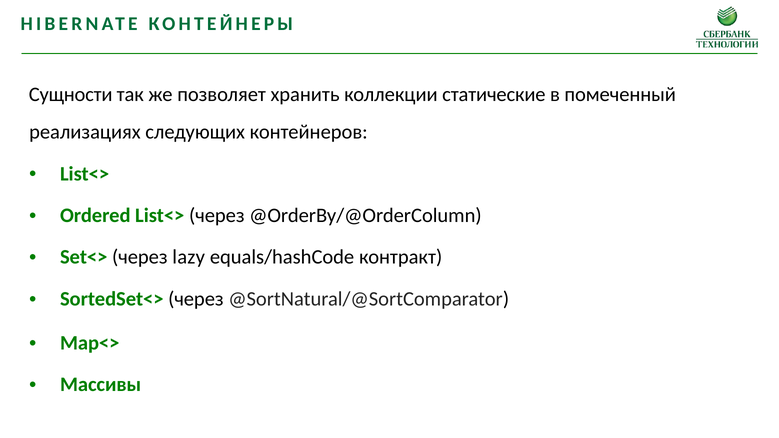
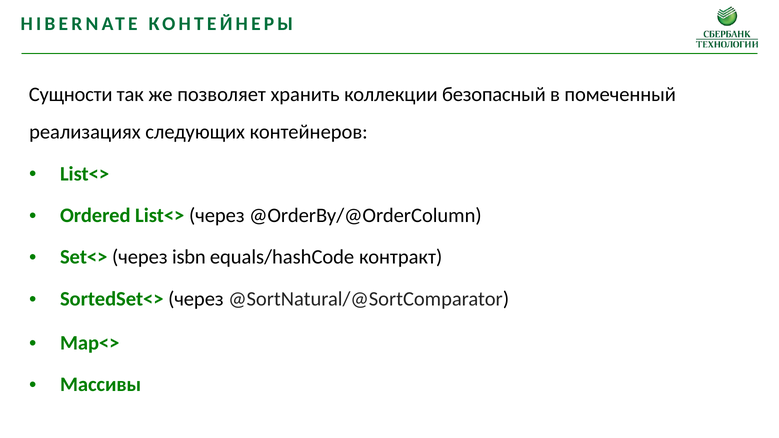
статические: статические -> безопасный (494, 95)
lazy: lazy -> isbn (189, 257)
